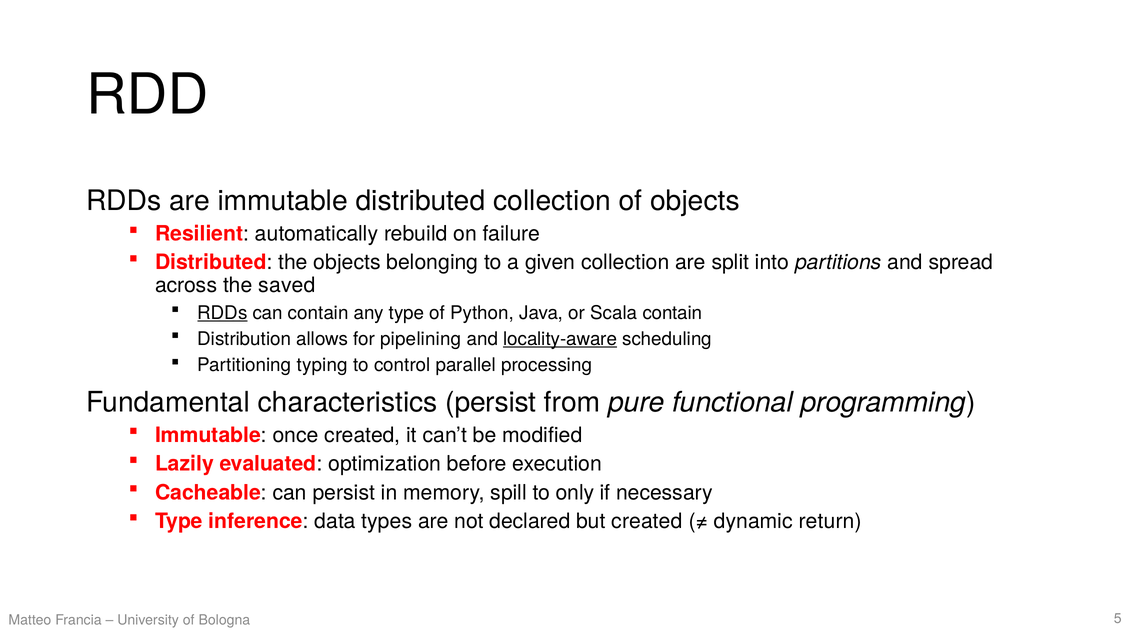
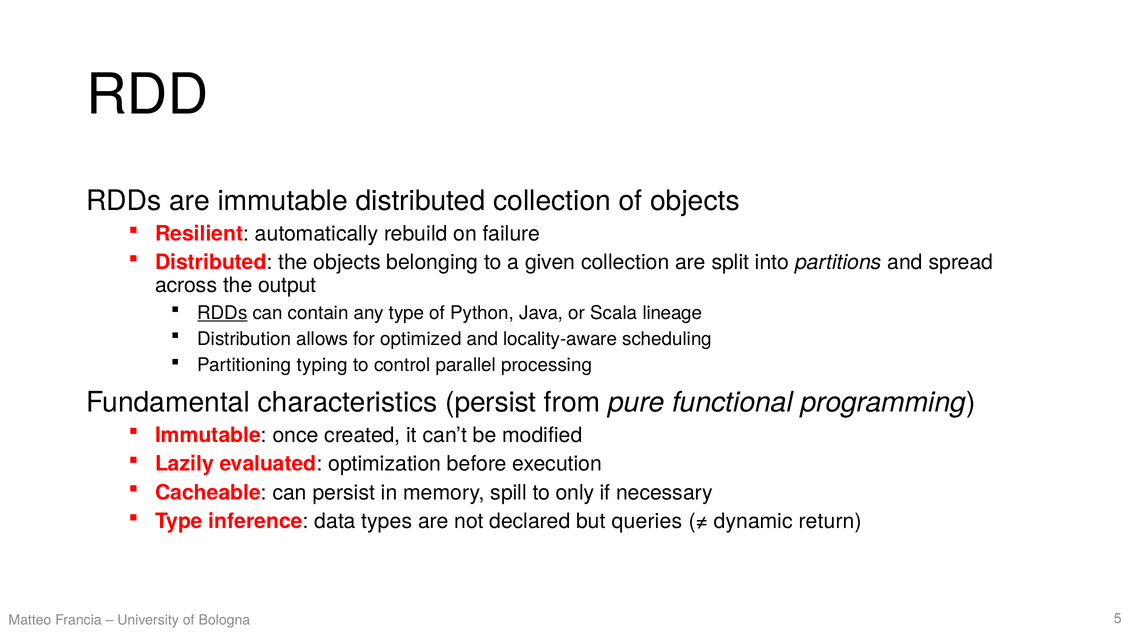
saved: saved -> output (287, 285)
Scala contain: contain -> lineage (672, 313)
pipelining: pipelining -> optimized (421, 339)
locality-aware underline: present -> none (560, 339)
but created: created -> queries (647, 521)
